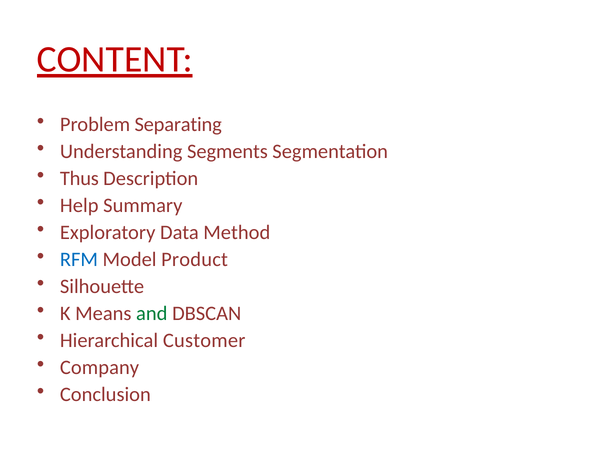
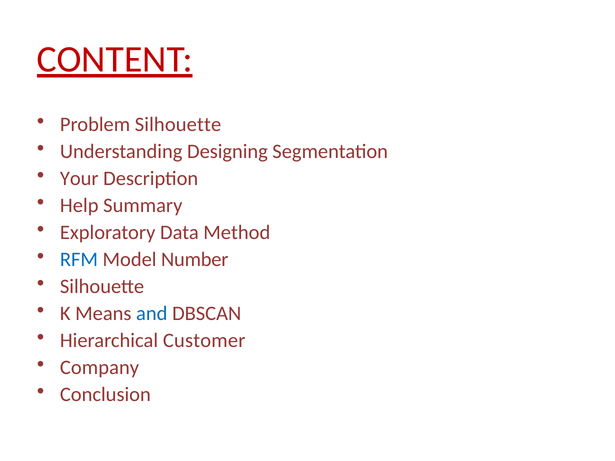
Problem Separating: Separating -> Silhouette (178, 124)
Segments: Segments -> Designing (227, 151)
Thus: Thus -> Your (79, 179)
Product: Product -> Number (195, 260)
and colour: green -> blue (152, 314)
